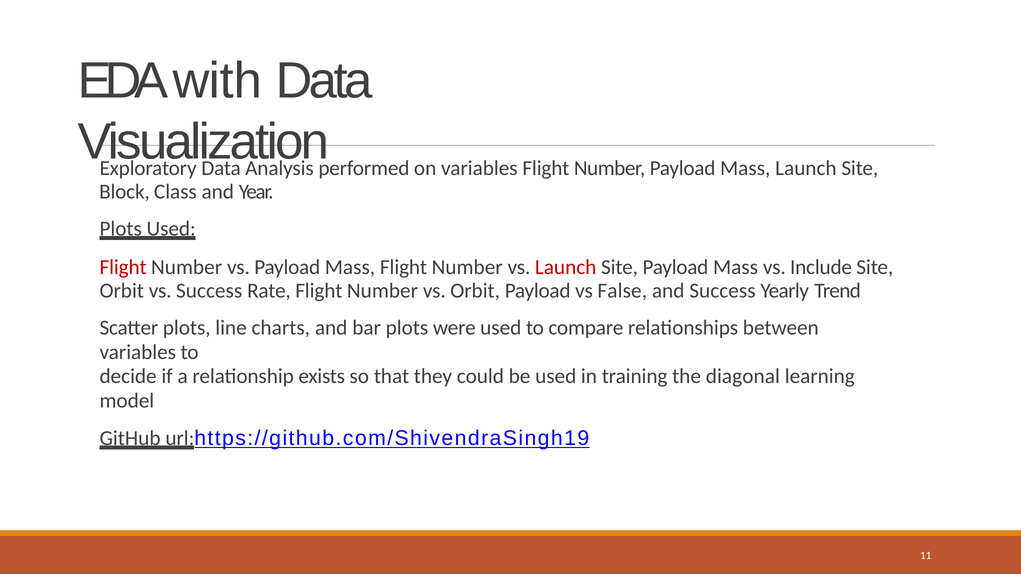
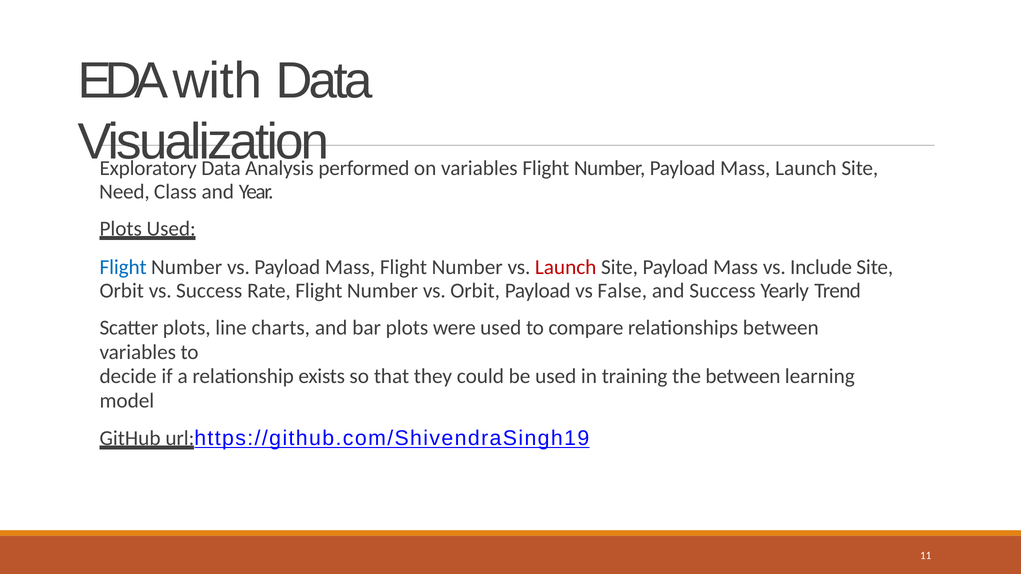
Block: Block -> Need (124, 192)
Flight colour: red -> blue (123, 267)
the diagonal: diagonal -> between (743, 377)
